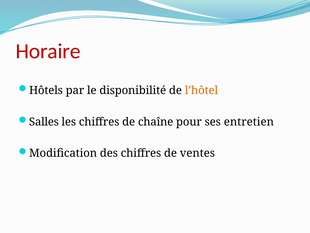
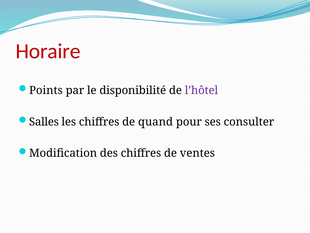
Hôtels: Hôtels -> Points (46, 90)
l’hôtel colour: orange -> purple (201, 90)
chaîne: chaîne -> quand (156, 122)
entretien: entretien -> consulter (249, 122)
